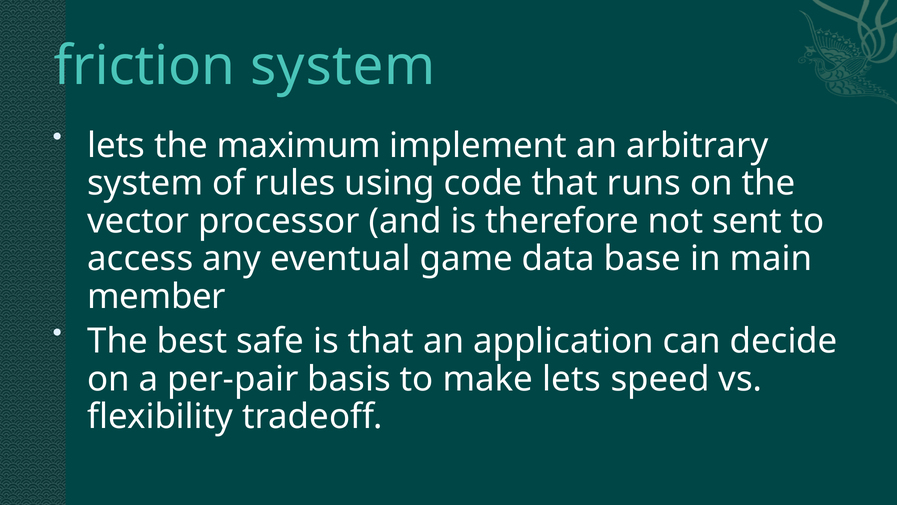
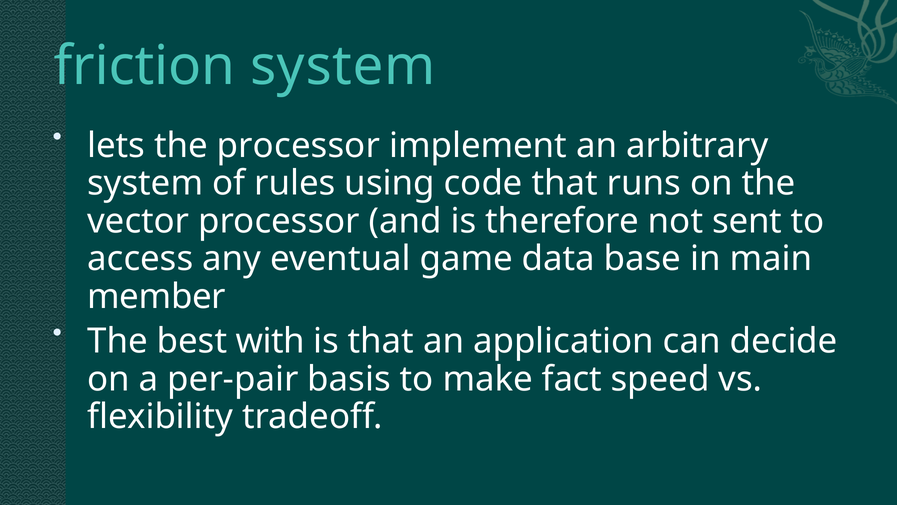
the maximum: maximum -> processor (298, 146)
safe: safe -> with (270, 341)
make lets: lets -> fact (572, 379)
